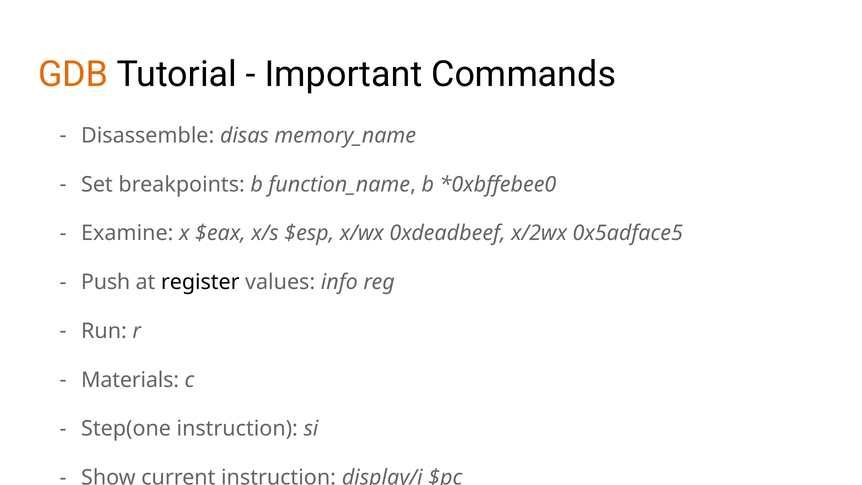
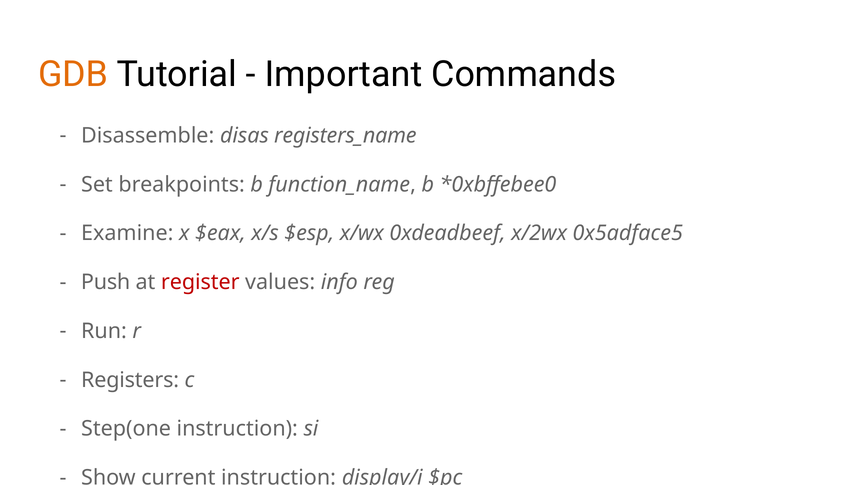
memory_name: memory_name -> registers_name (345, 136)
register colour: black -> red (200, 282)
Materials: Materials -> Registers (130, 380)
